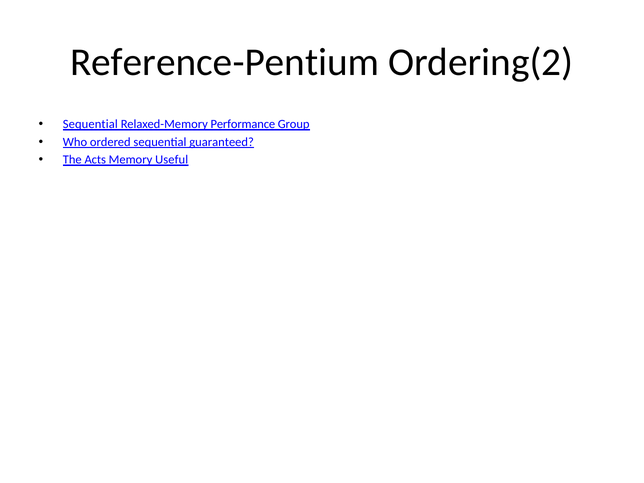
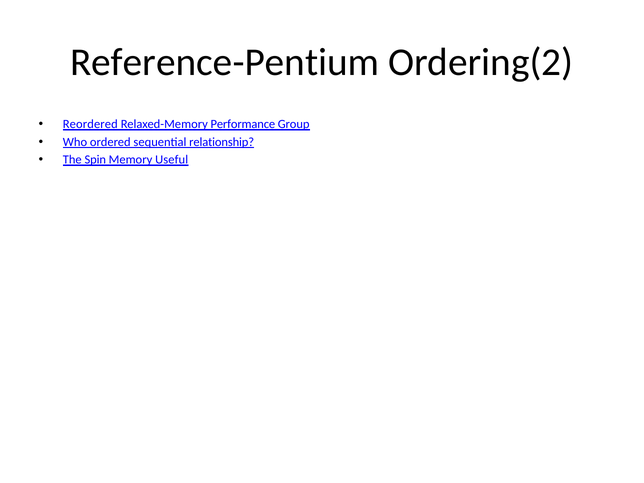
Sequential: Sequential -> Reordered (90, 124)
guaranteed: guaranteed -> relationship (222, 142)
Acts: Acts -> Spin (95, 160)
